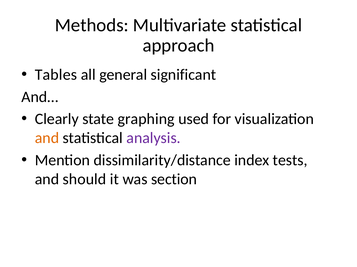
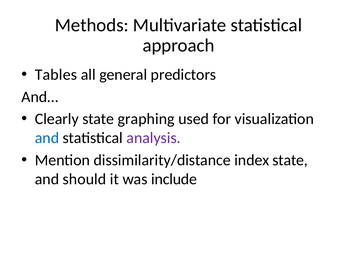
significant: significant -> predictors (183, 75)
and colour: orange -> blue (47, 138)
index tests: tests -> state (290, 161)
section: section -> include (174, 180)
